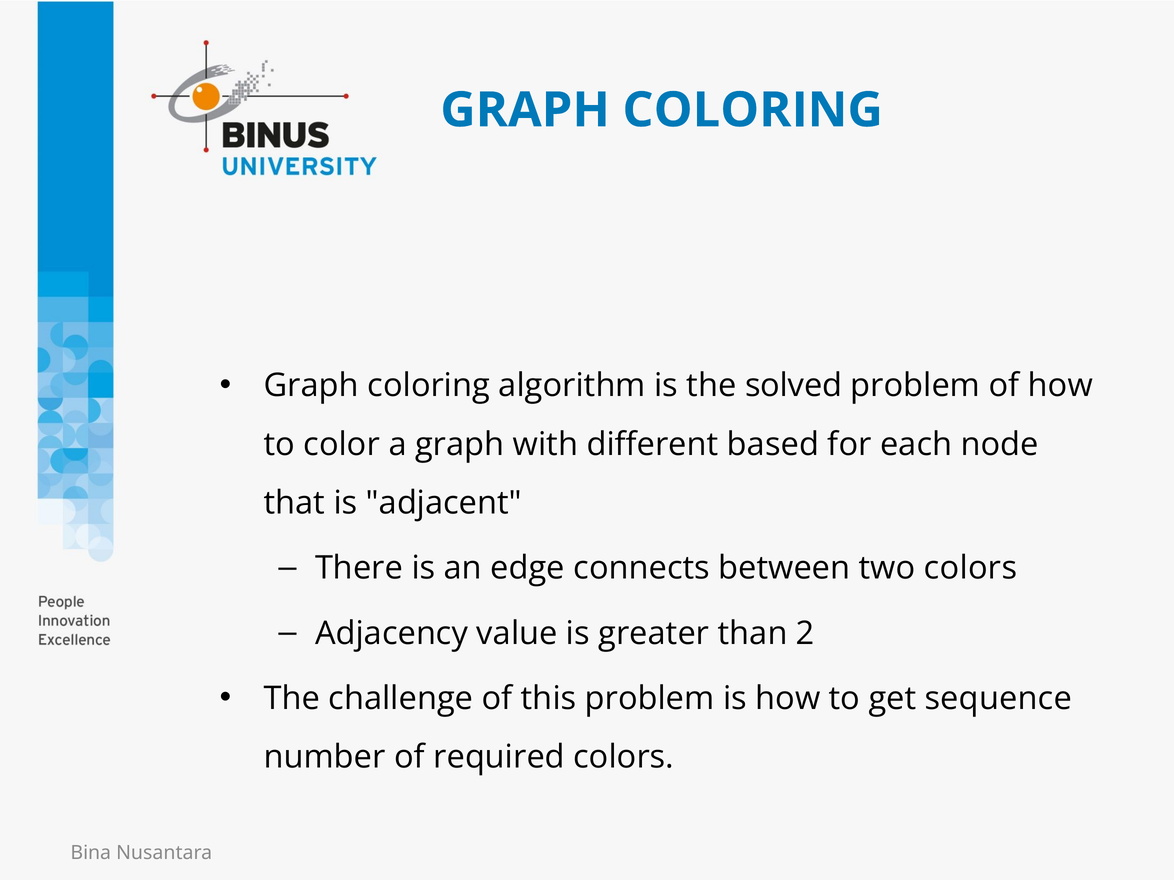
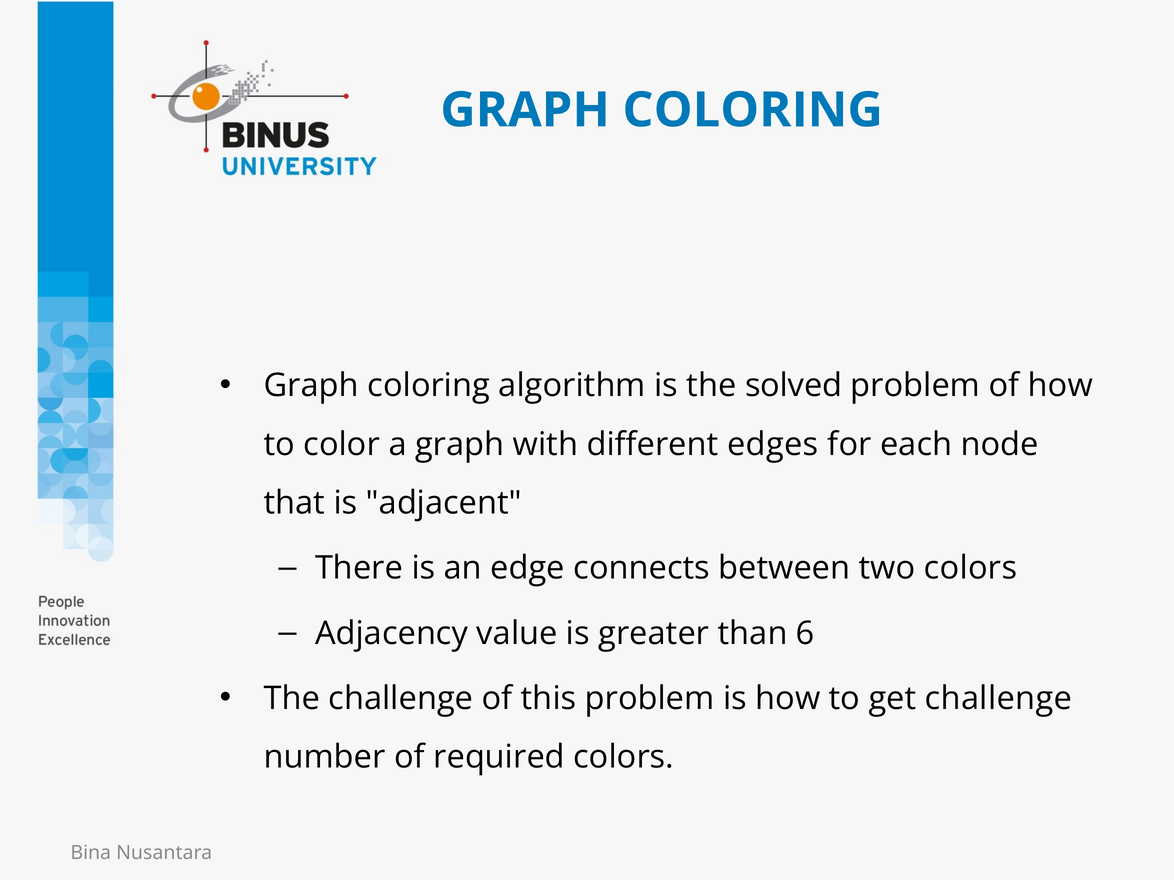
based: based -> edges (773, 445)
2: 2 -> 6 (805, 634)
get sequence: sequence -> challenge (998, 699)
